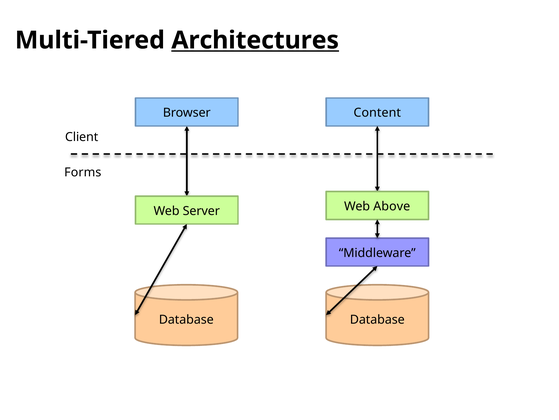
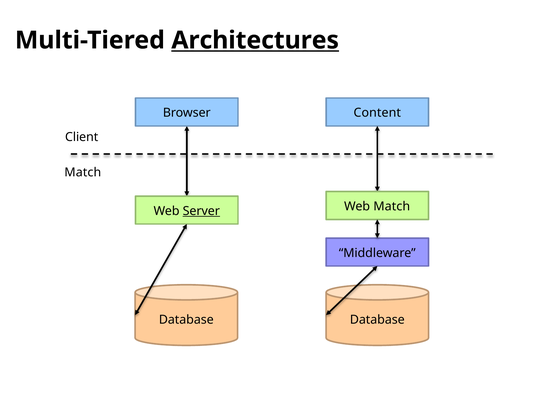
Forms: Forms -> Match (83, 172)
Web Above: Above -> Match (392, 206)
Server underline: none -> present (201, 211)
